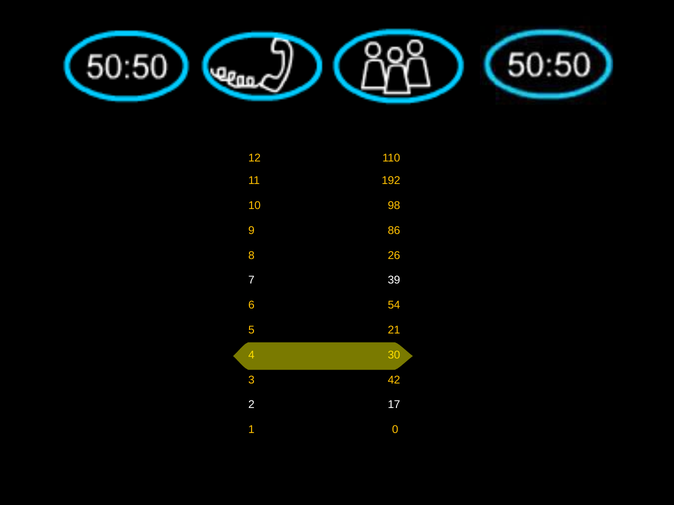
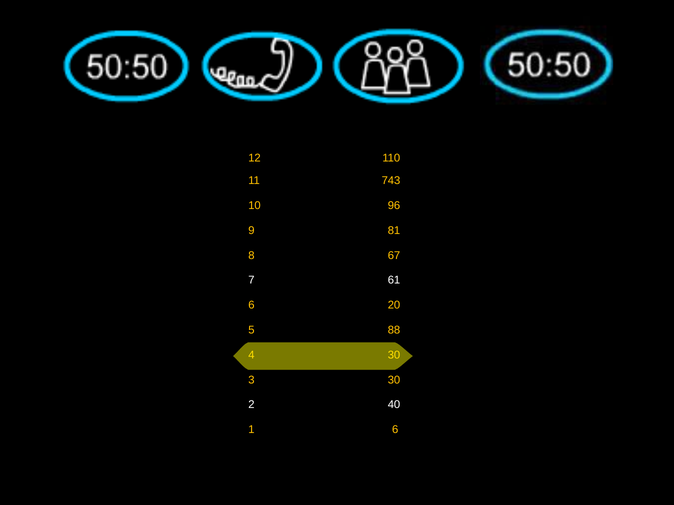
192: 192 -> 743 (391, 181)
98: 98 -> 96 (394, 206)
86: 86 -> 81 (394, 231)
26: 26 -> 67 (394, 256)
39: 39 -> 61 (394, 281)
54: 54 -> 20 (394, 305)
21: 21 -> 88 (394, 330)
3 42: 42 -> 30 (394, 380)
17: 17 -> 40 (394, 405)
1 0: 0 -> 6 (395, 430)
